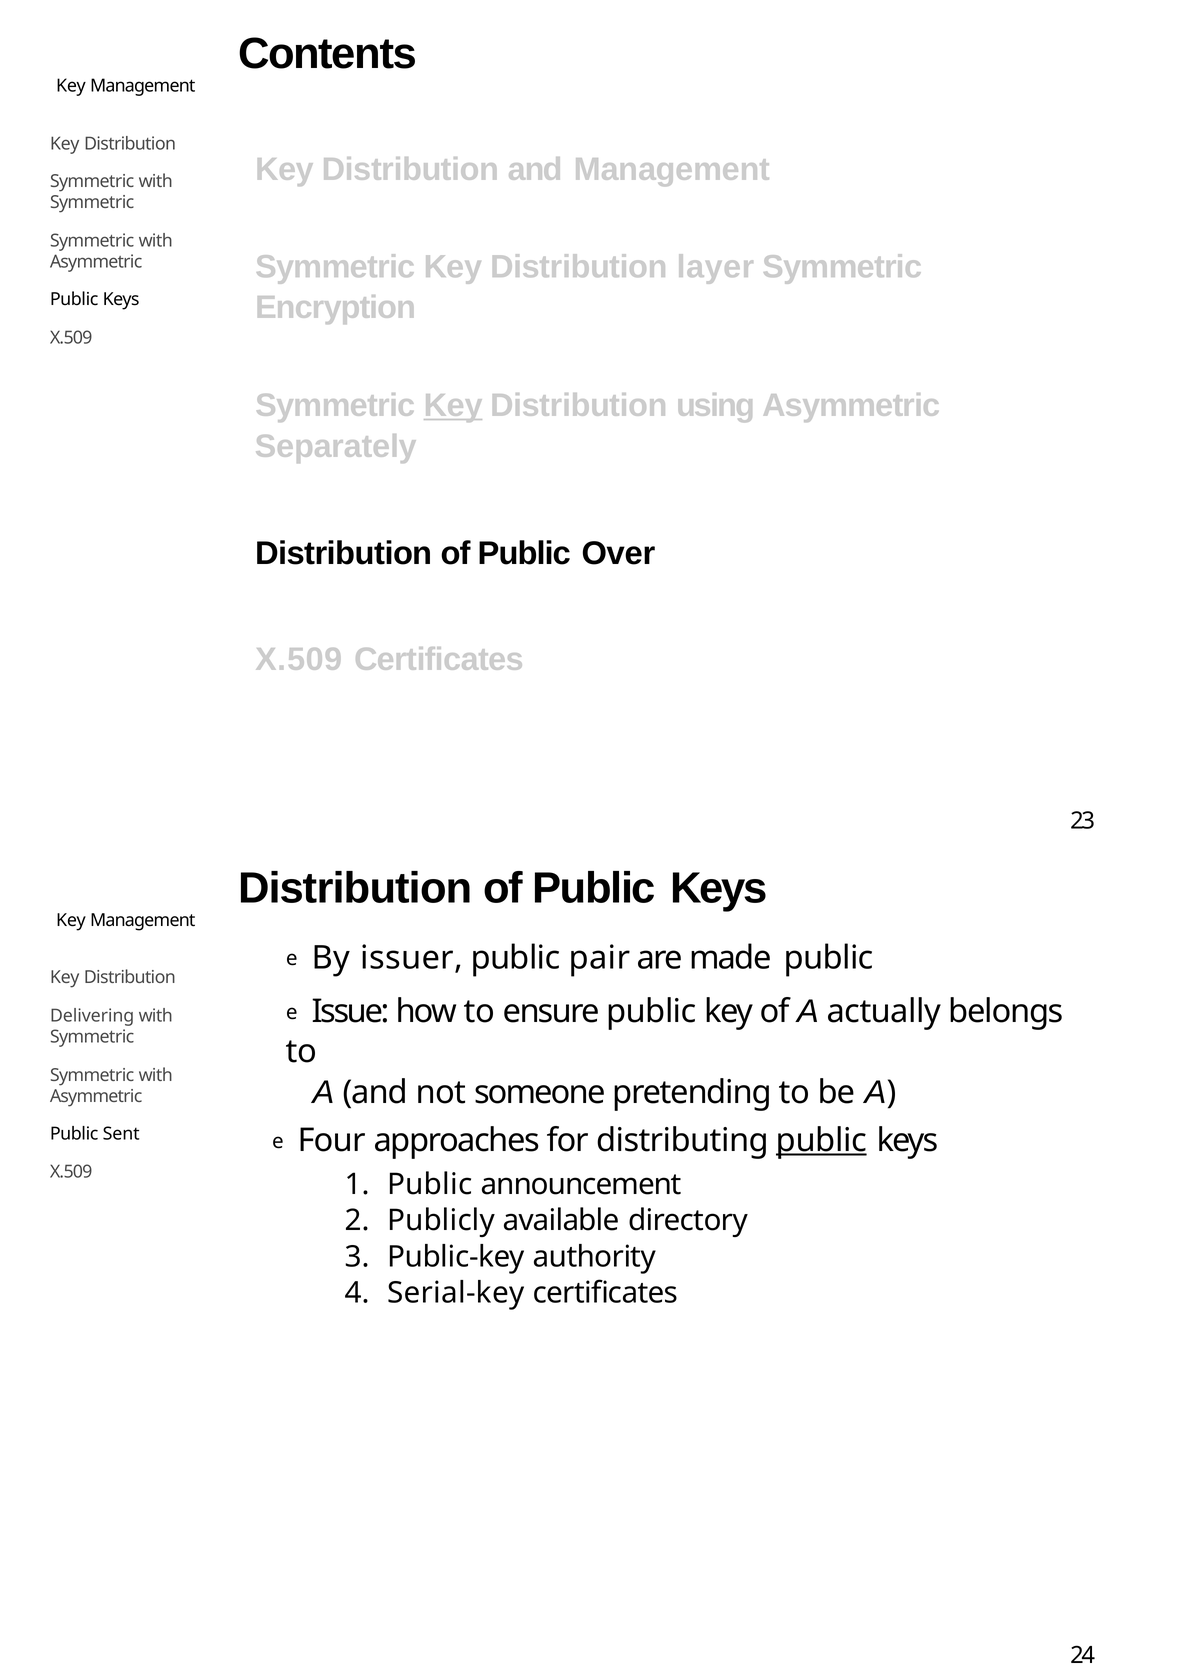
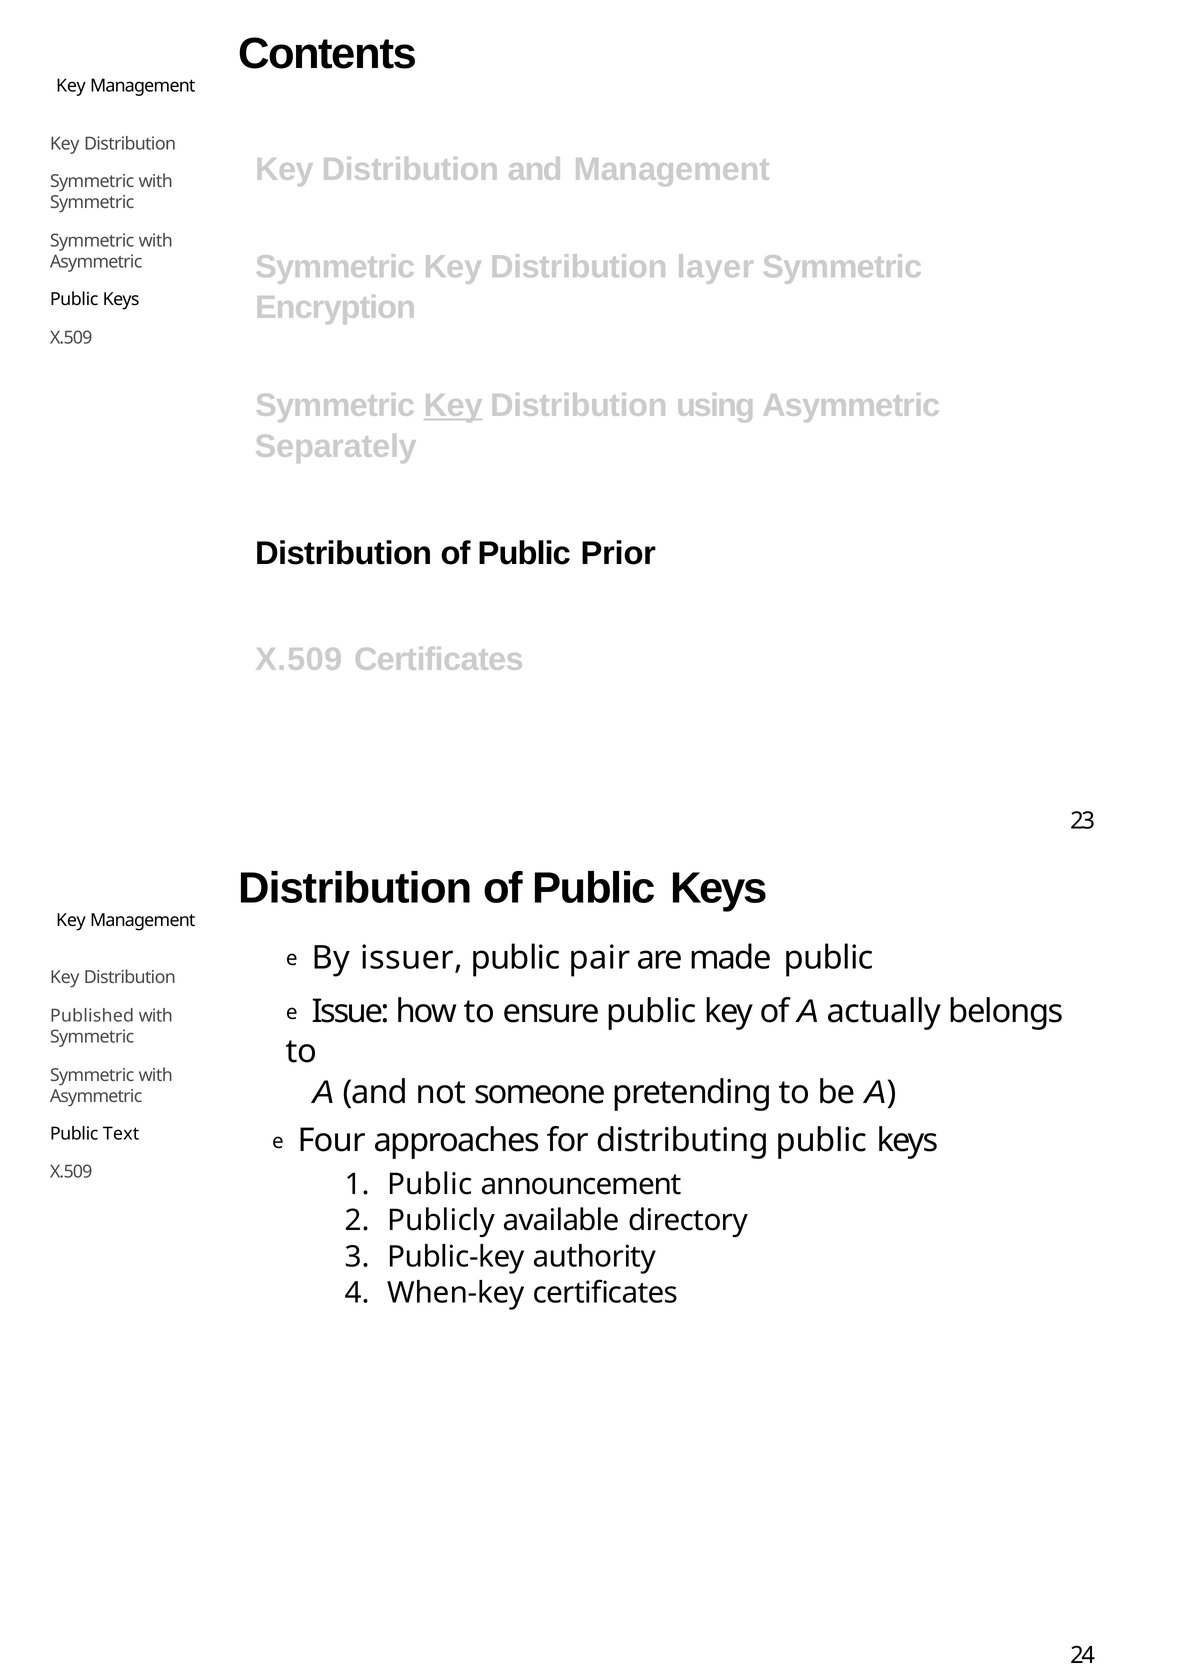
Over: Over -> Prior (618, 553)
Delivering: Delivering -> Published (92, 1016)
Sent: Sent -> Text (121, 1134)
public underline: present -> none (821, 1140)
Serial-key: Serial-key -> When-key (456, 1292)
